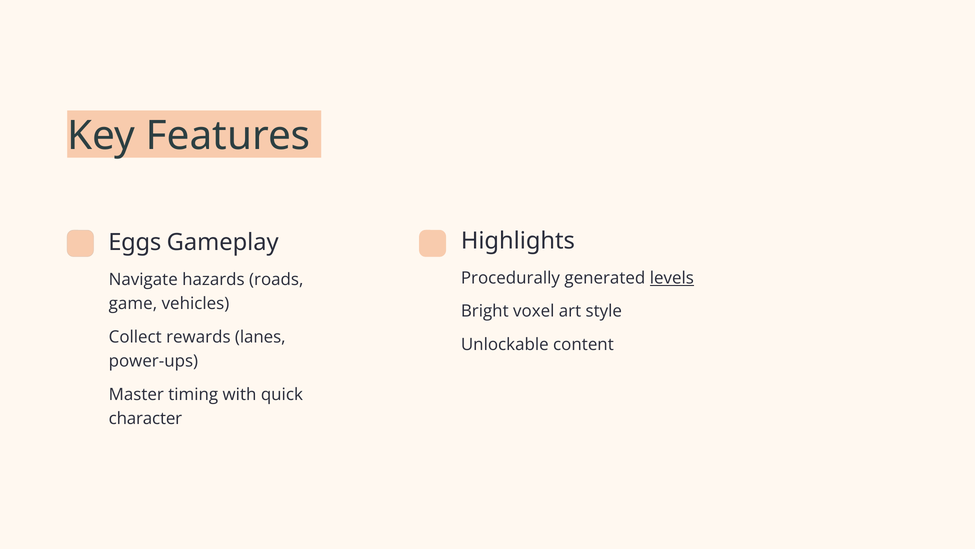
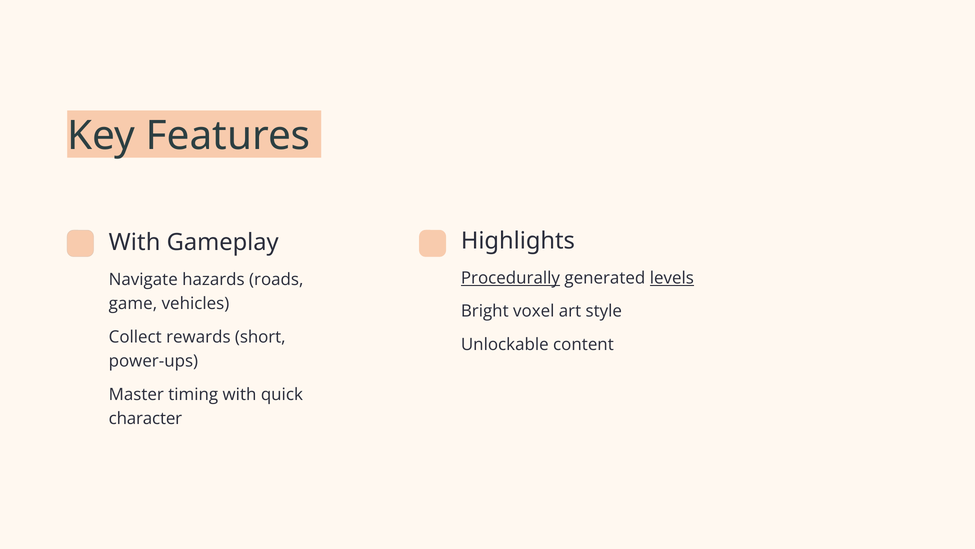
Eggs: Eggs -> With (135, 242)
Procedurally underline: none -> present (510, 278)
lanes: lanes -> short (260, 337)
